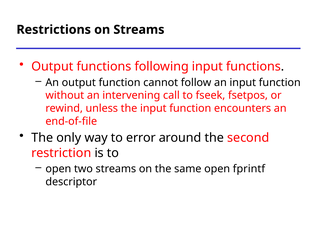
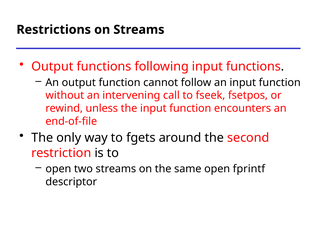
error: error -> fgets (141, 138)
